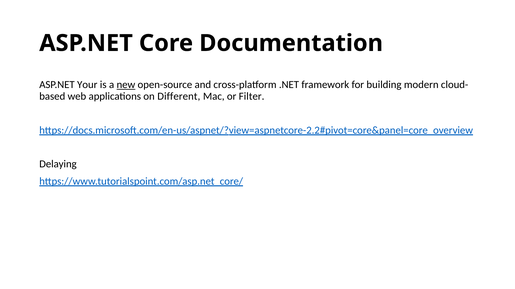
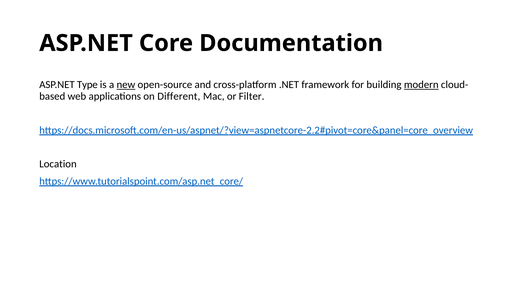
Your: Your -> Type (87, 85)
modern underline: none -> present (421, 85)
Delaying: Delaying -> Location (58, 165)
